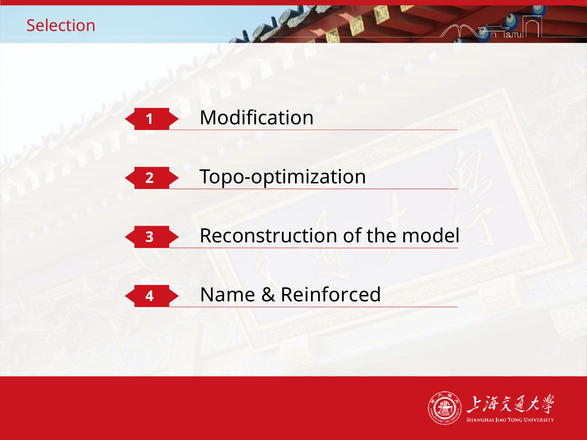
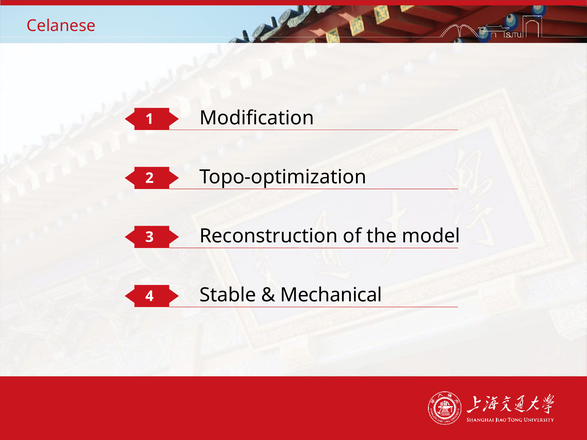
Selection: Selection -> Celanese (61, 26)
Name: Name -> Stable (228, 295)
Reinforced: Reinforced -> Mechanical (331, 295)
